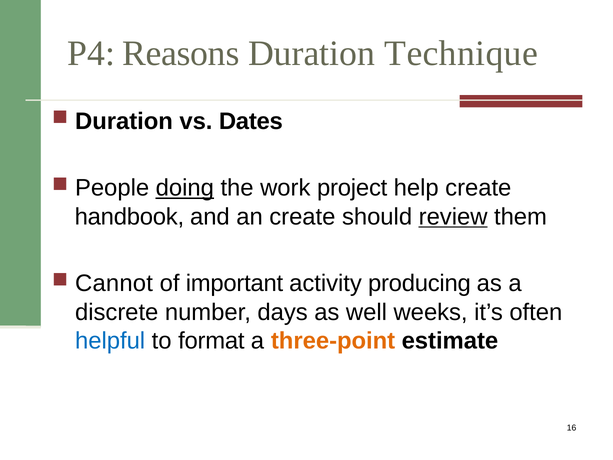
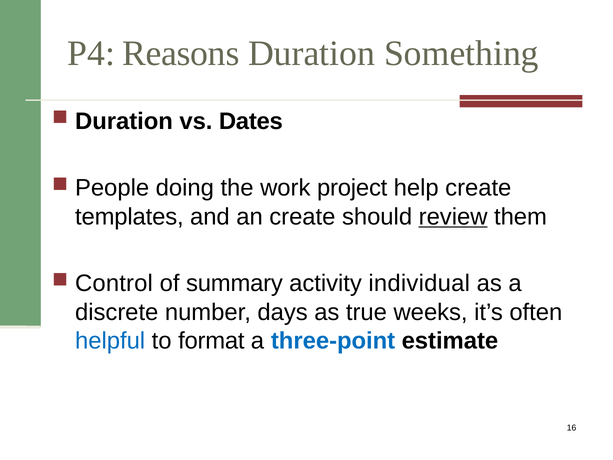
Technique: Technique -> Something (461, 54)
doing underline: present -> none (185, 188)
handbook: handbook -> templates (129, 217)
Cannot: Cannot -> Control (114, 283)
important: important -> summary (234, 283)
producing: producing -> individual (419, 283)
well: well -> true (366, 312)
three-point colour: orange -> blue (333, 341)
